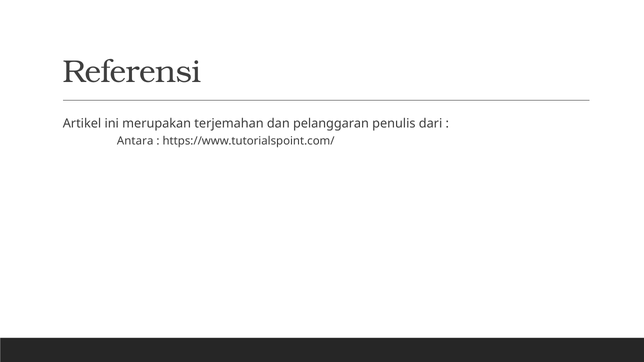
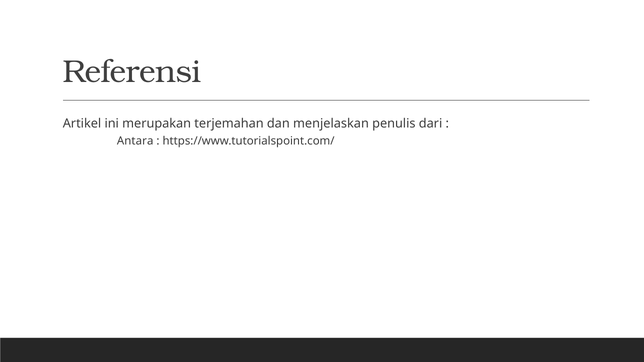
pelanggaran: pelanggaran -> menjelaskan (331, 124)
